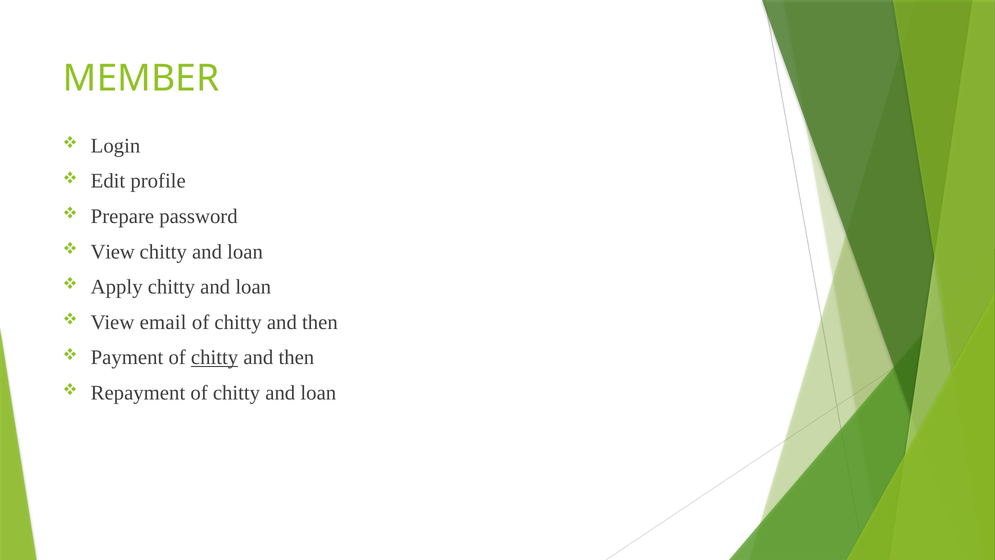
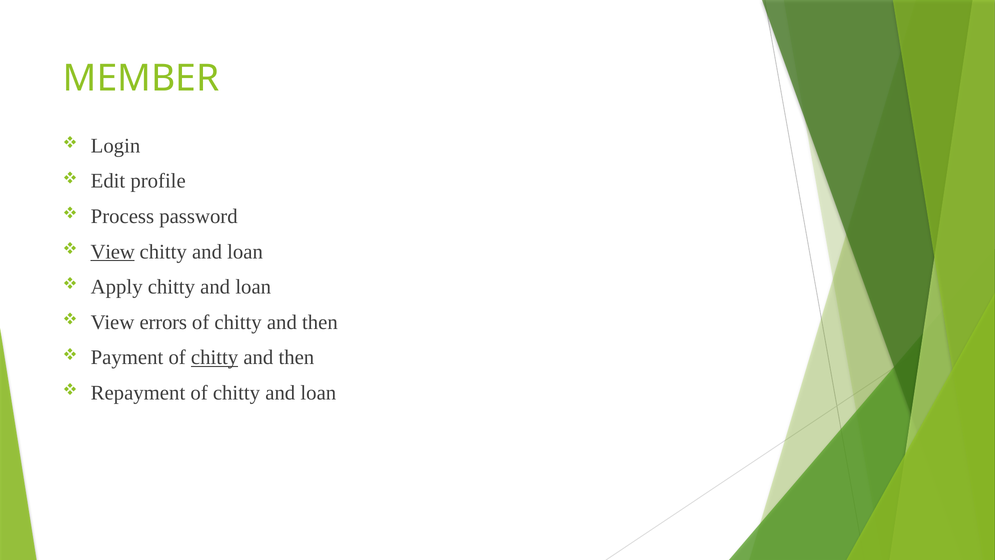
Prepare: Prepare -> Process (122, 216)
View underline: none -> present (113, 252)
email: email -> errors (163, 322)
